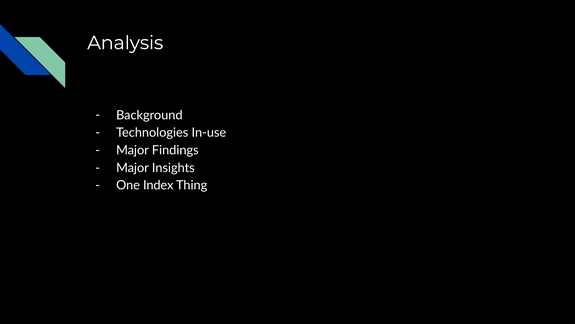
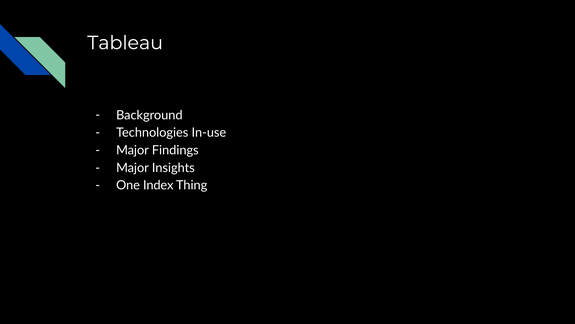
Analysis: Analysis -> Tableau (125, 43)
